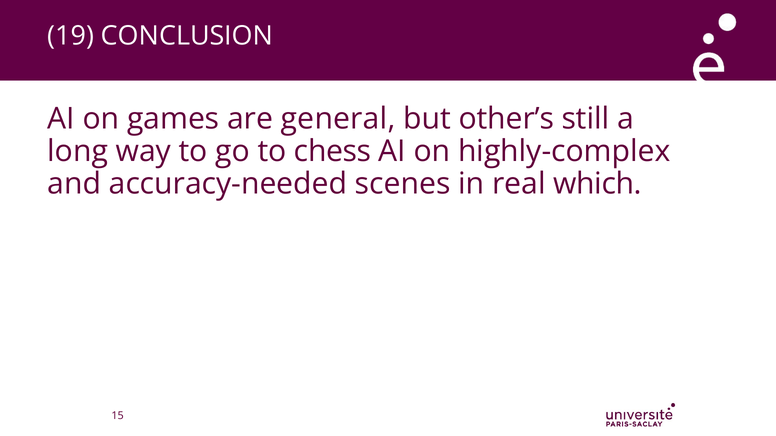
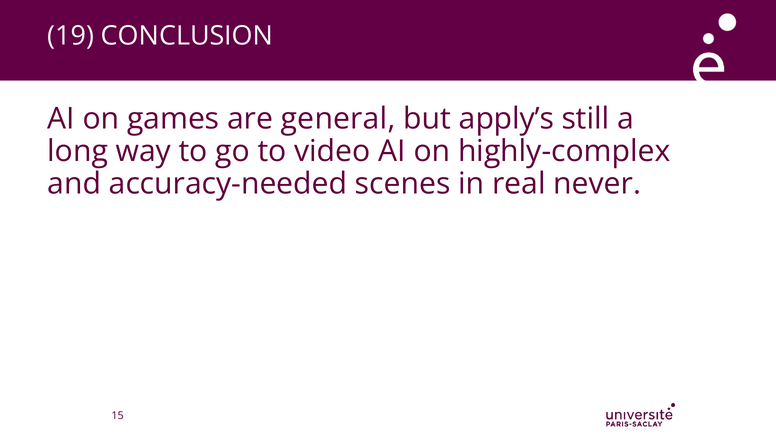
other’s: other’s -> apply’s (506, 119)
chess: chess -> video (332, 152)
which: which -> never (597, 184)
